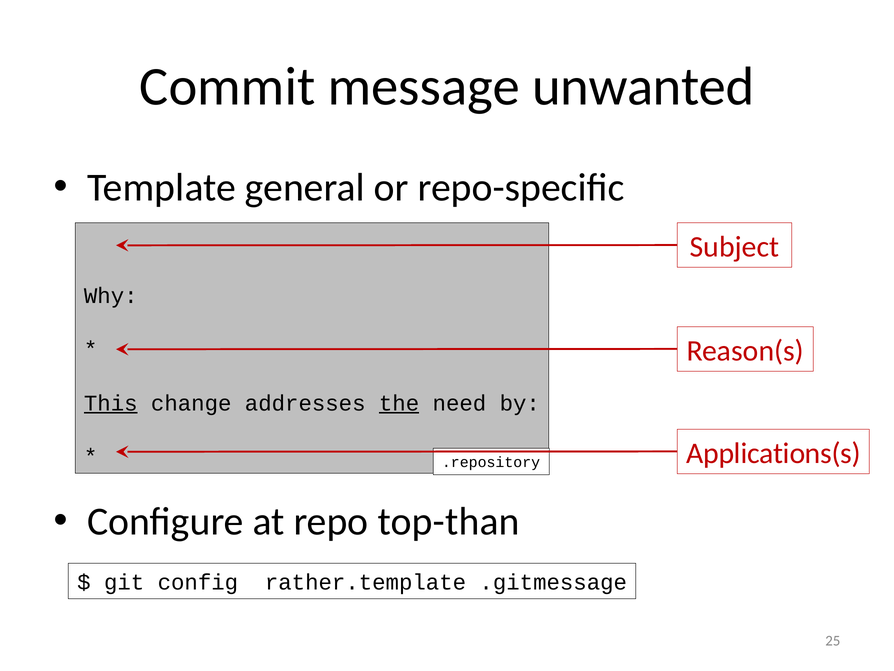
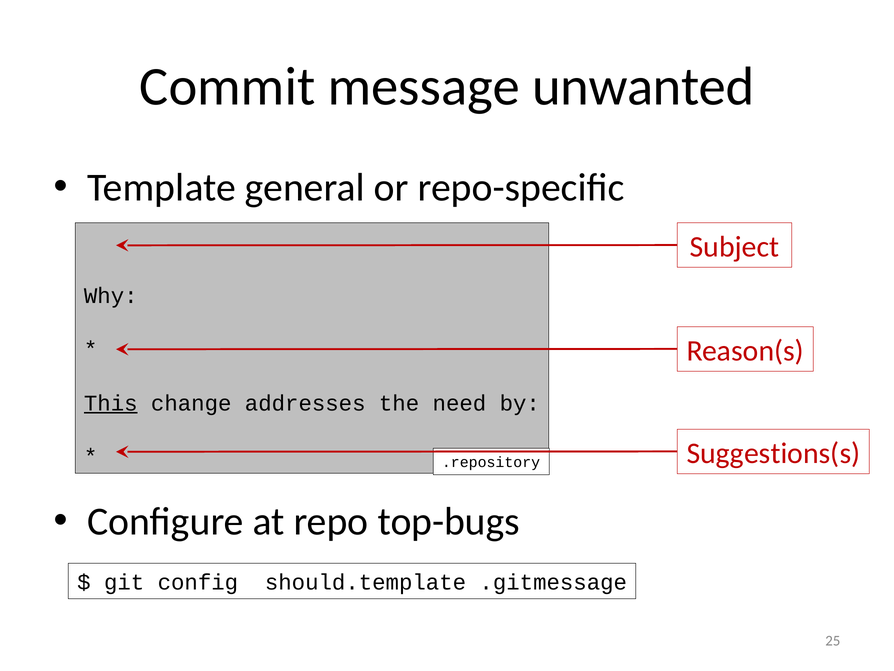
the underline: present -> none (399, 403)
Applications(s: Applications(s -> Suggestions(s (773, 453)
top-than: top-than -> top-bugs (449, 521)
rather.template: rather.template -> should.template (366, 582)
